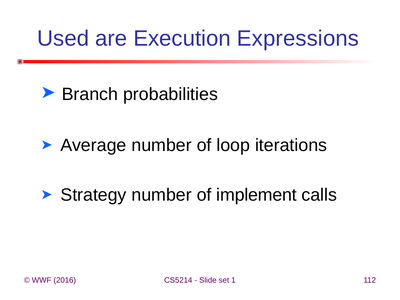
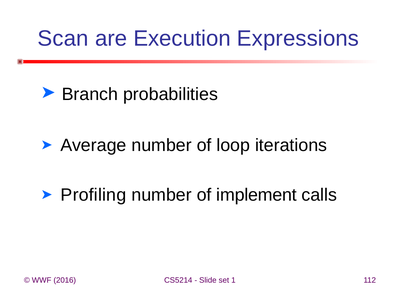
Used: Used -> Scan (63, 39)
Strategy: Strategy -> Profiling (93, 195)
